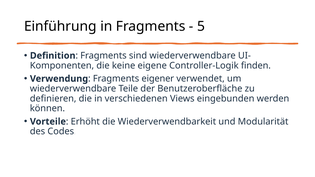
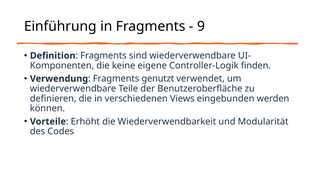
5: 5 -> 9 (201, 26)
eigener: eigener -> genutzt (158, 79)
